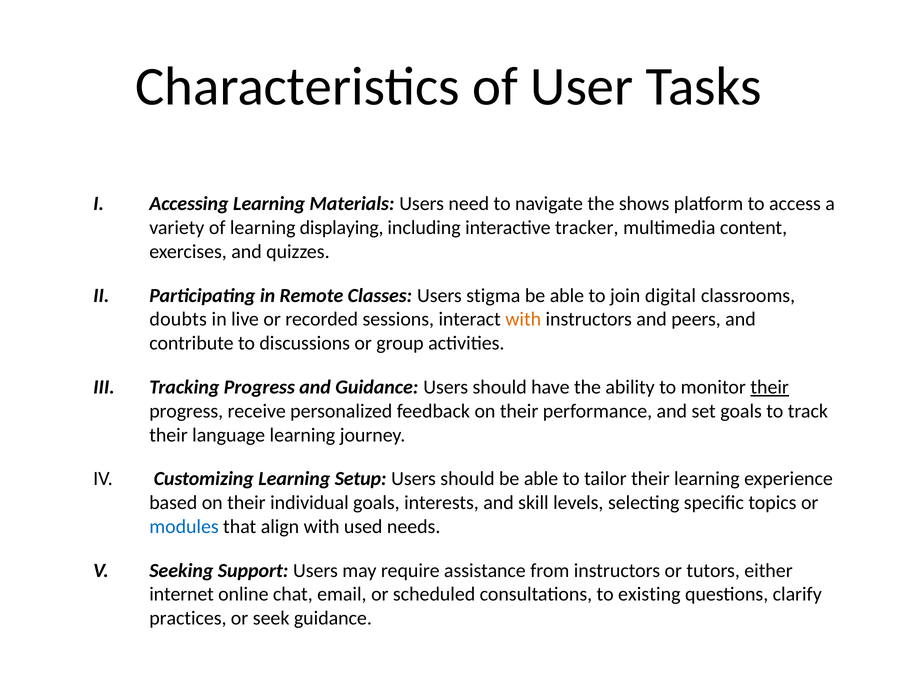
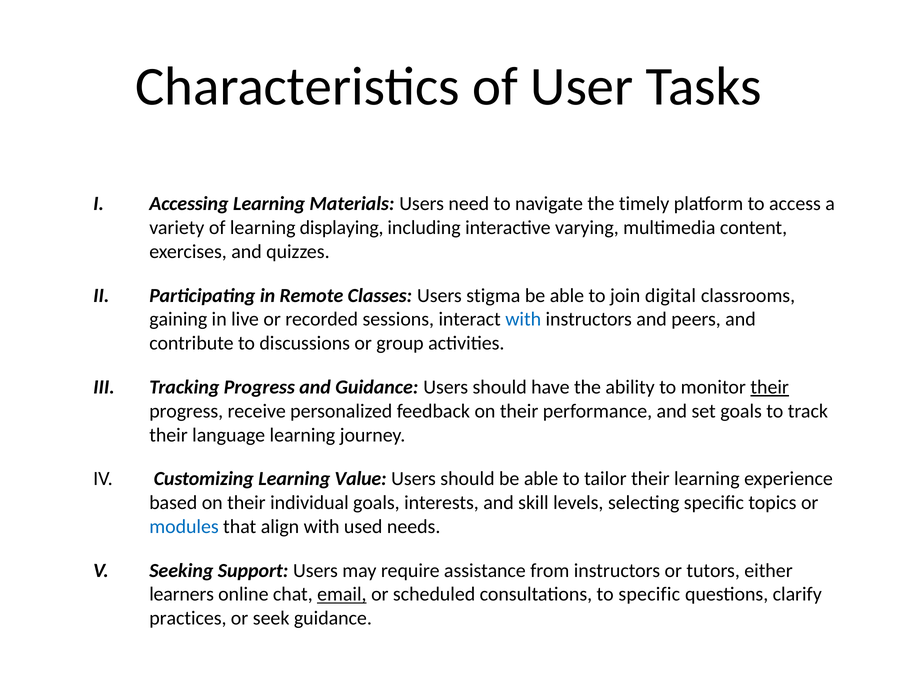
shows: shows -> timely (644, 204)
tracker: tracker -> varying (587, 228)
doubts: doubts -> gaining (178, 320)
with colour: orange -> blue (523, 320)
Setup: Setup -> Value (361, 479)
internet: internet -> learners (182, 595)
email underline: none -> present (342, 595)
to existing: existing -> specific (649, 595)
